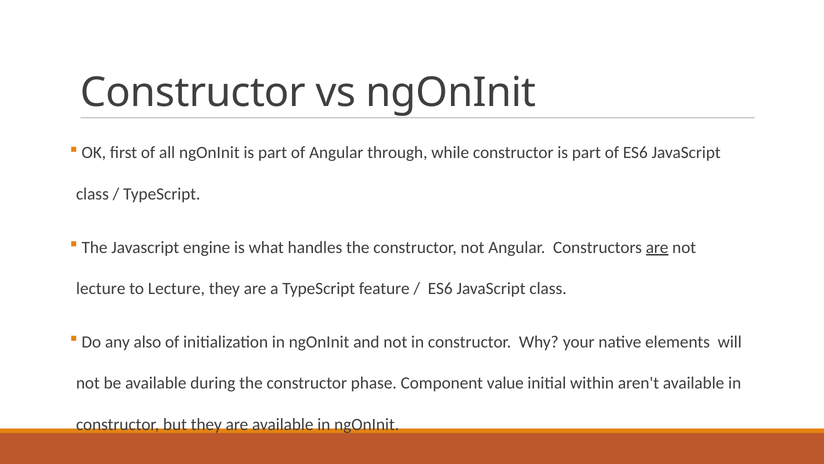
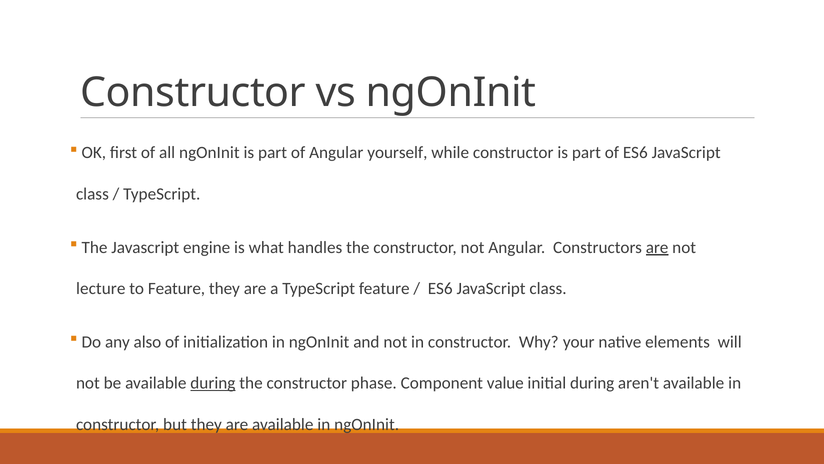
through: through -> yourself (397, 153)
to Lecture: Lecture -> Feature (177, 288)
during underline: none -> present (213, 383)
initial within: within -> during (592, 383)
